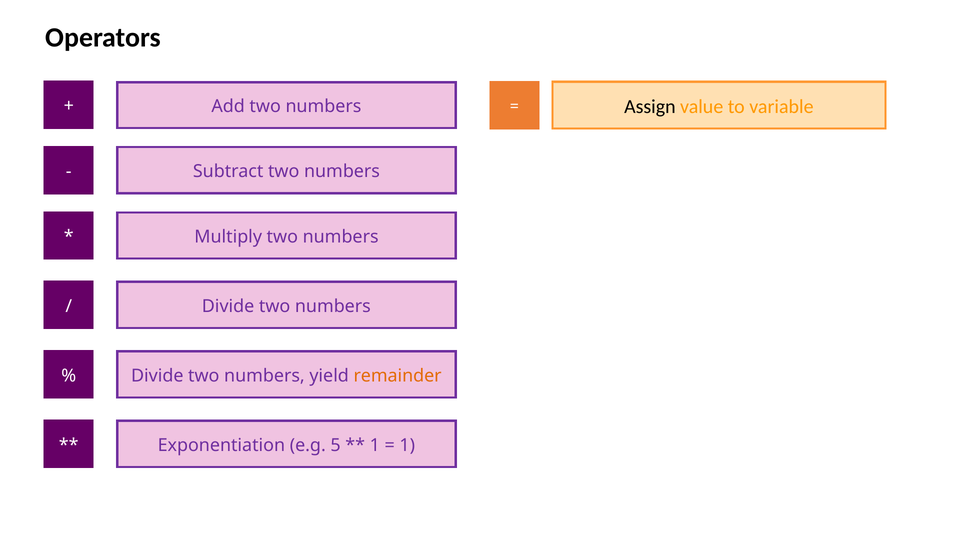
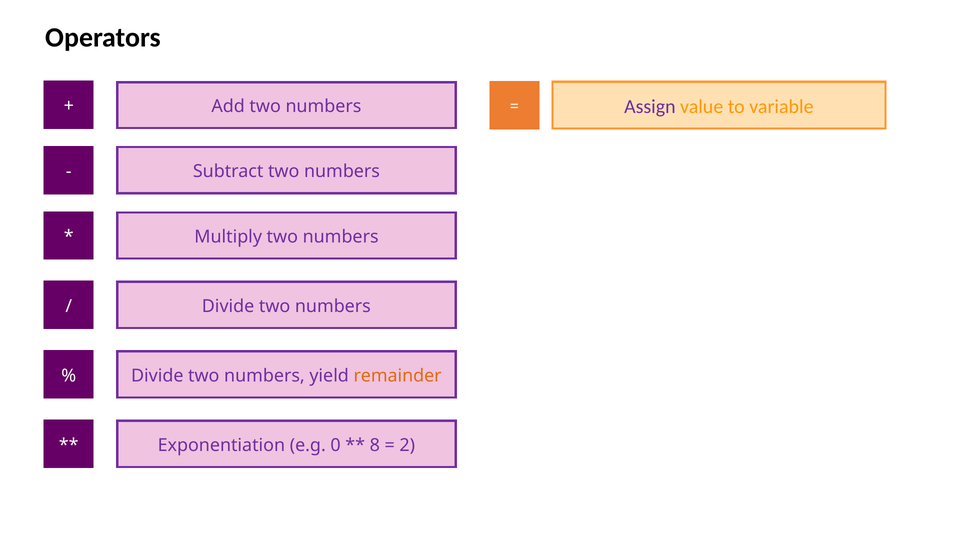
Assign colour: black -> purple (650, 107)
5: 5 -> 0 (336, 445)
1: 1 -> 8 (375, 445)
1: 1 -> 2 (407, 445)
